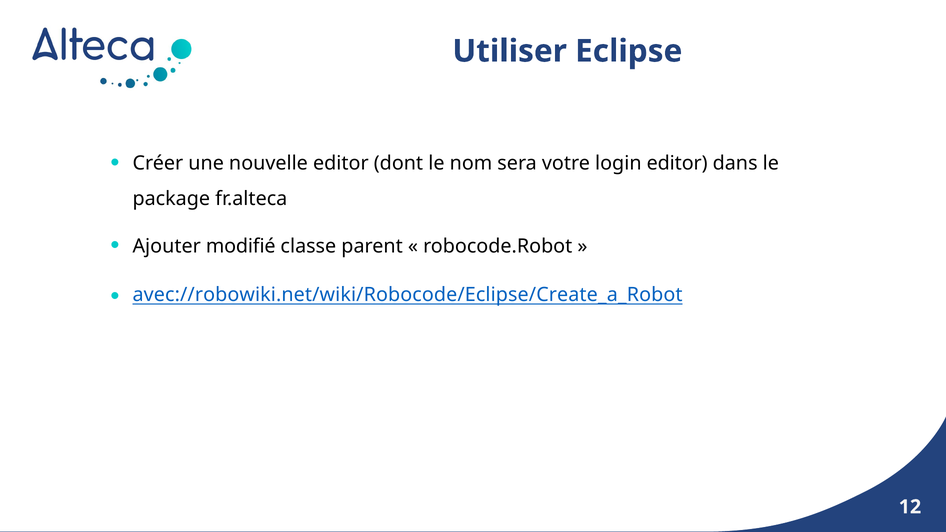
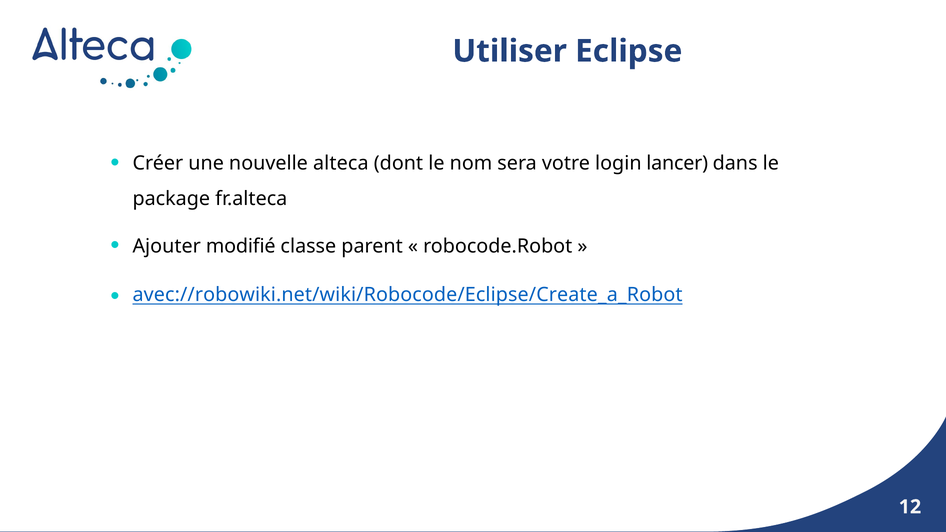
nouvelle editor: editor -> alteca (341, 163)
login editor: editor -> lancer (677, 163)
